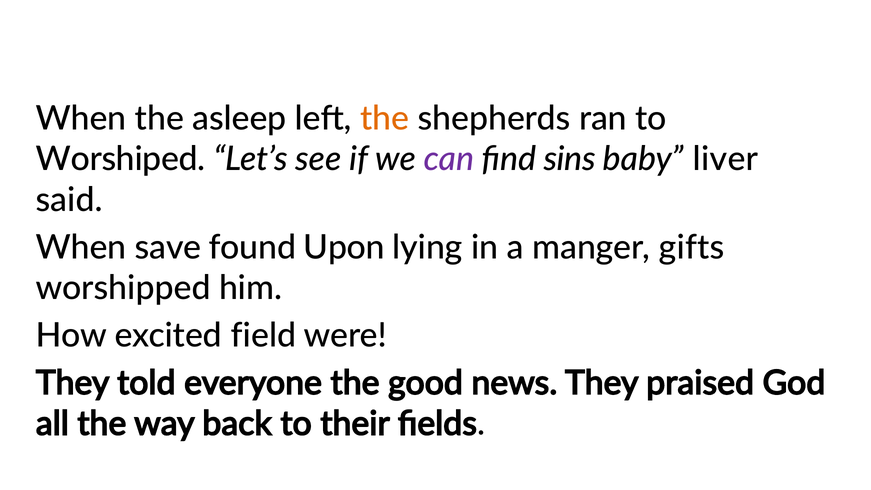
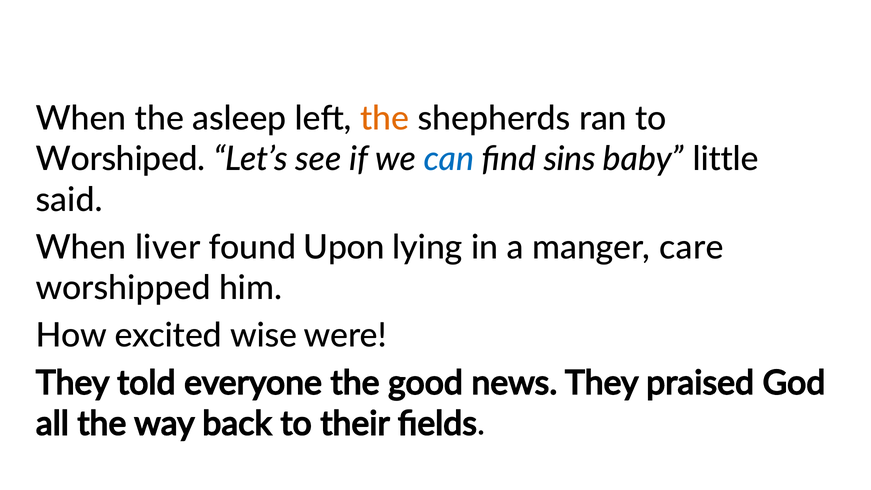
can colour: purple -> blue (449, 159)
liver: liver -> little (726, 159)
save: save -> liver (168, 247)
gifts: gifts -> care (691, 247)
field: field -> wise (264, 335)
